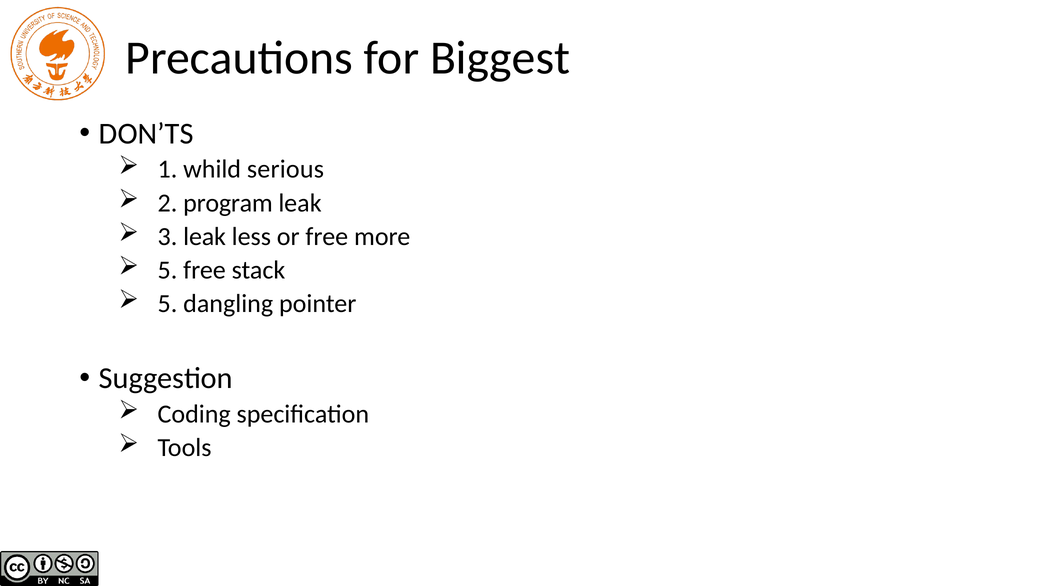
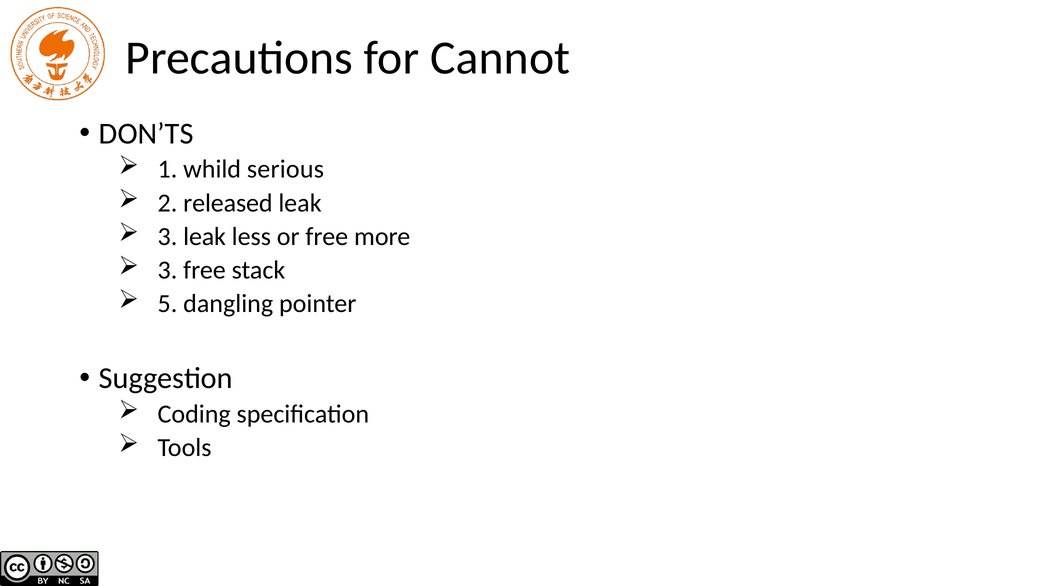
Biggest: Biggest -> Cannot (500, 58)
program: program -> released (228, 203)
5: 5 -> 3 (167, 270)
